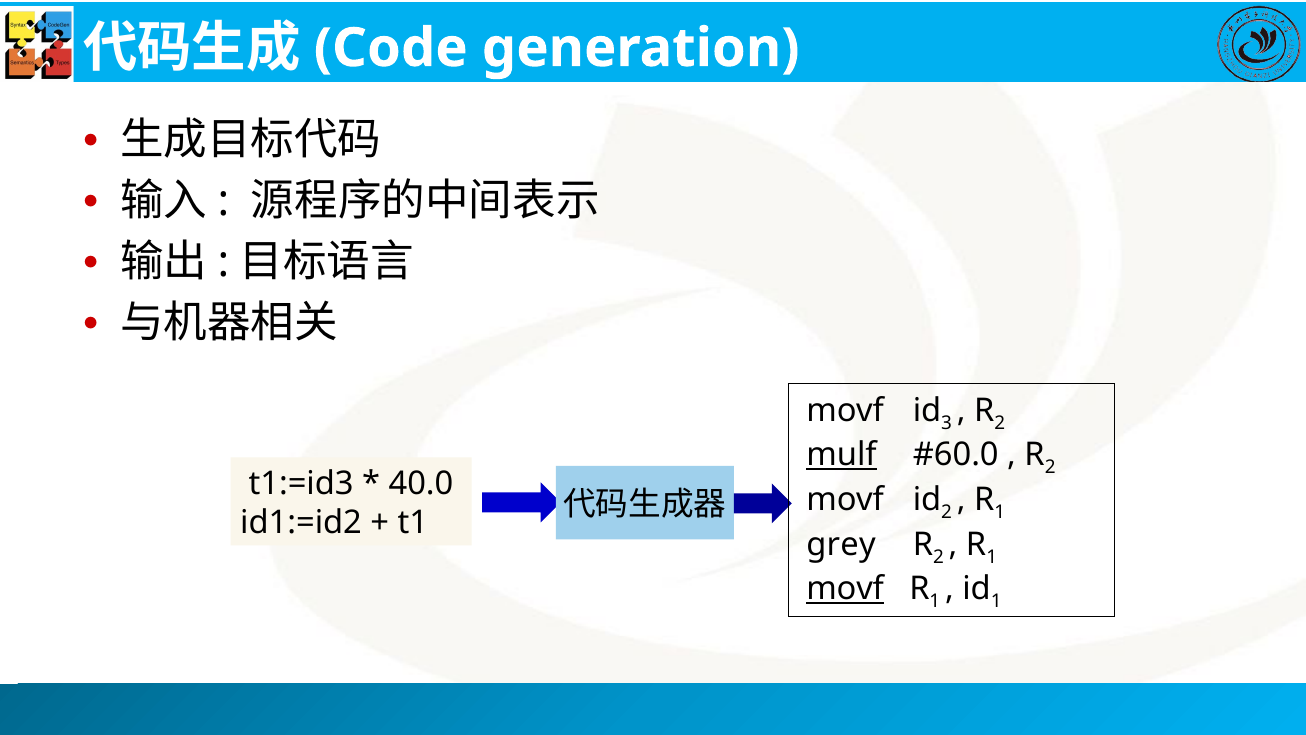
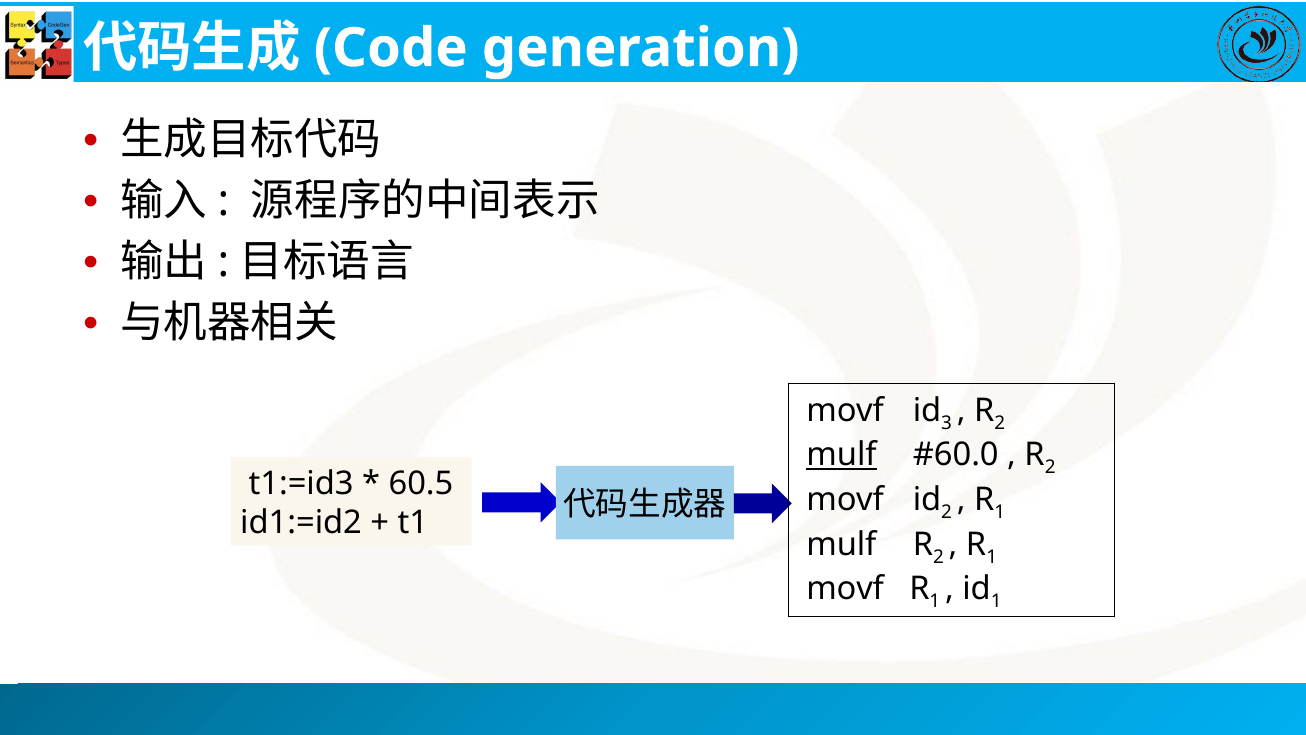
40.0: 40.0 -> 60.5 (421, 484)
grey: grey -> mulf (841, 544)
movf underline: present -> none (845, 589)
